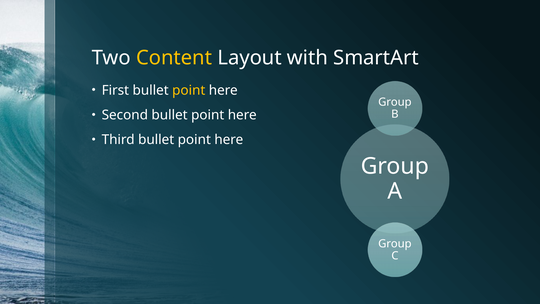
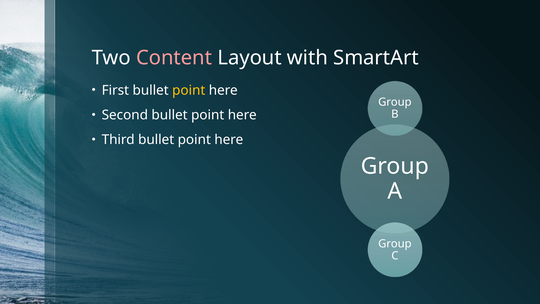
Content colour: yellow -> pink (174, 58)
